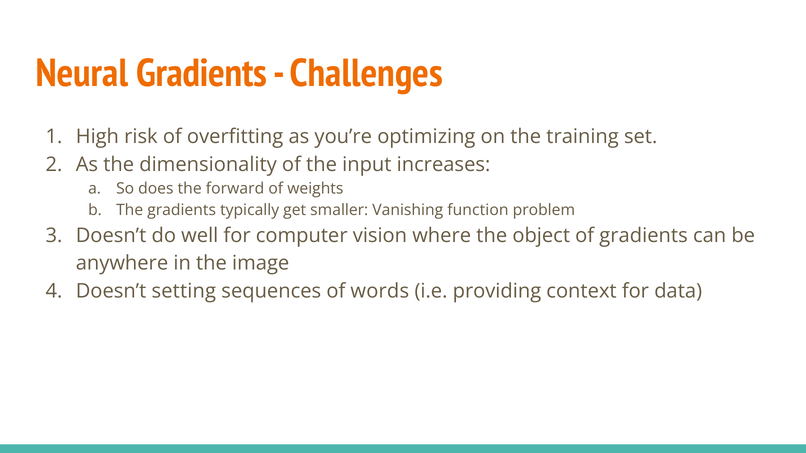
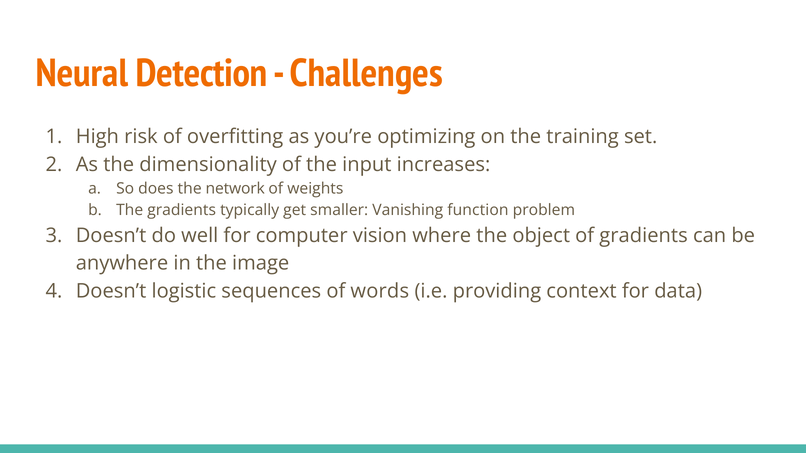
Neural Gradients: Gradients -> Detection (202, 74)
forward: forward -> network (235, 189)
setting: setting -> logistic (184, 291)
